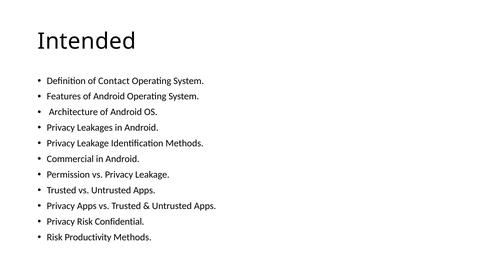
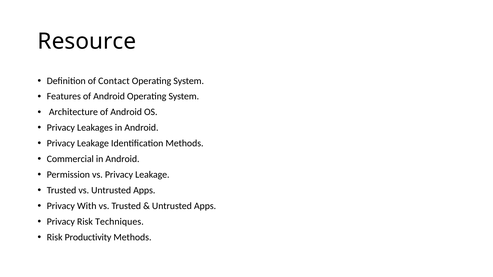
Intended: Intended -> Resource (87, 41)
Privacy Apps: Apps -> With (87, 206)
Confidential: Confidential -> Techniques (119, 222)
